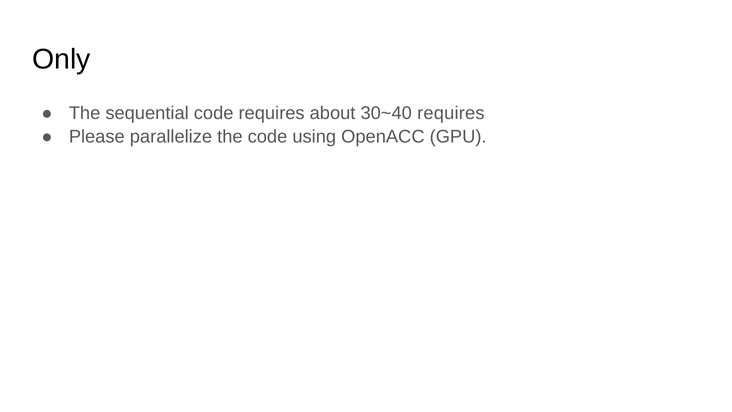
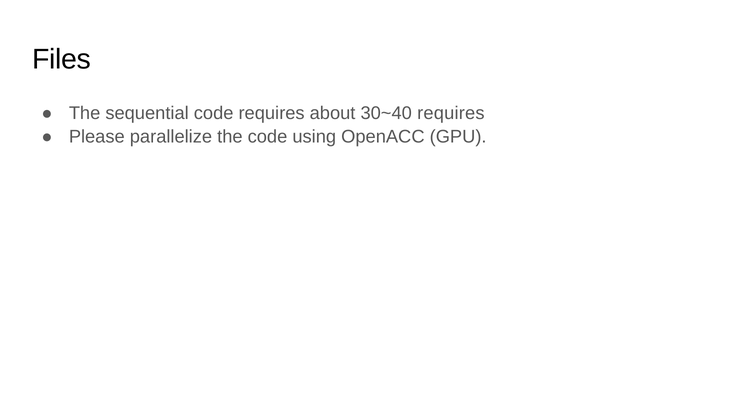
Only: Only -> Files (62, 59)
